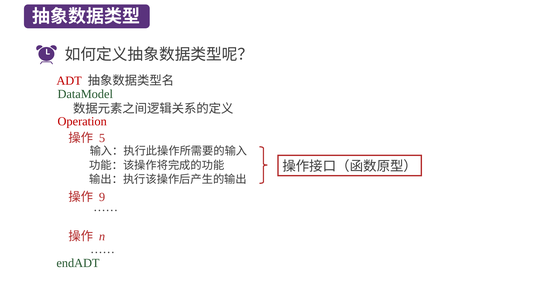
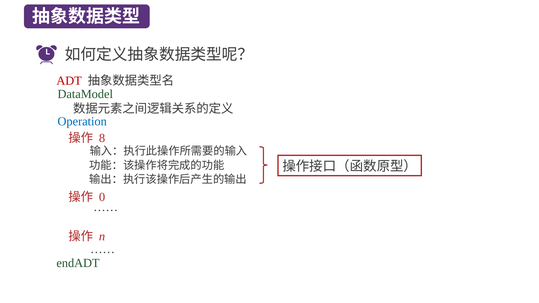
Operation colour: red -> blue (82, 122)
5: 5 -> 8 (102, 138)
9: 9 -> 0 (102, 197)
